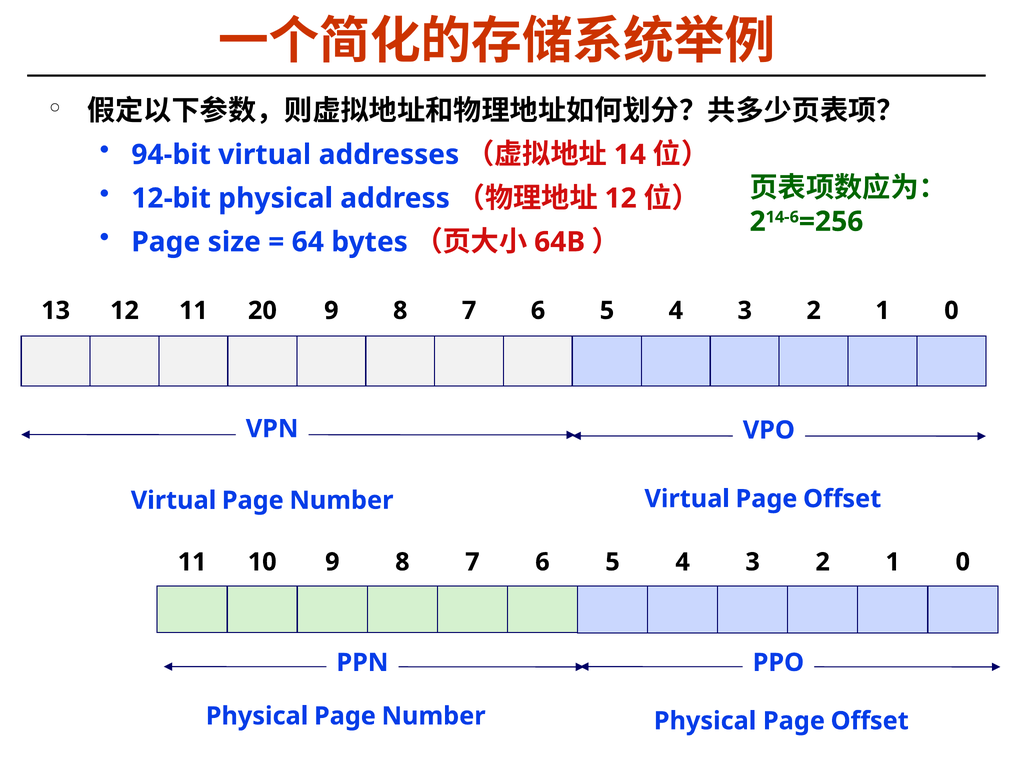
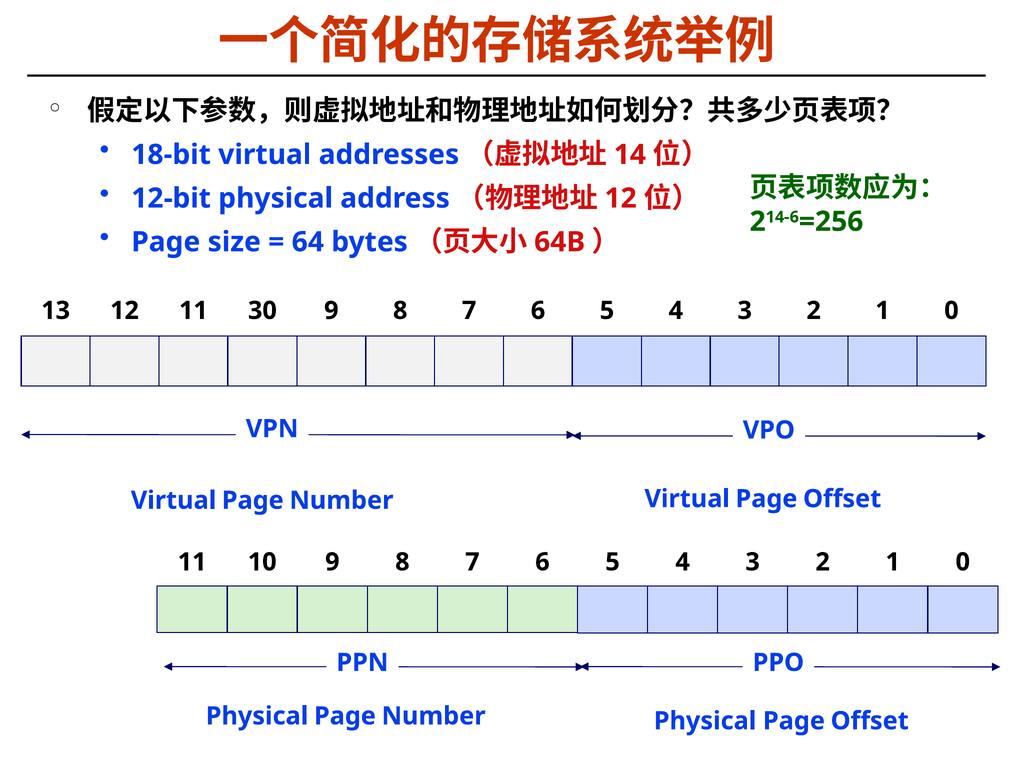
94-bit: 94-bit -> 18-bit (171, 155)
20: 20 -> 30 (262, 310)
